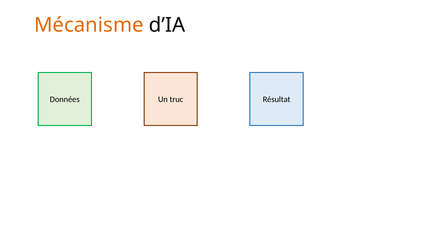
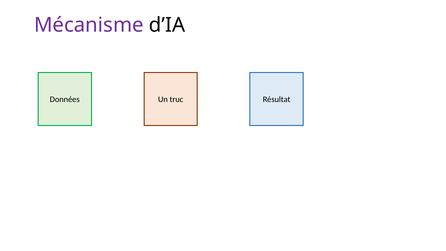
Mécanisme colour: orange -> purple (89, 25)
